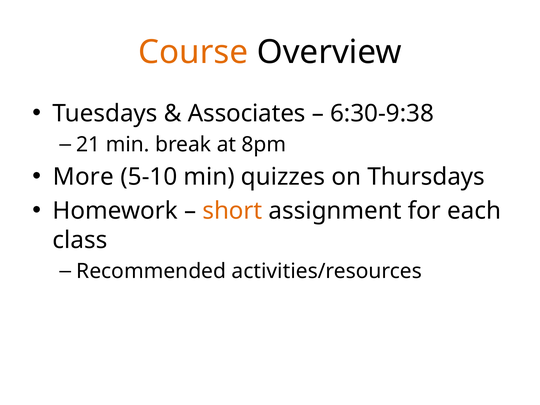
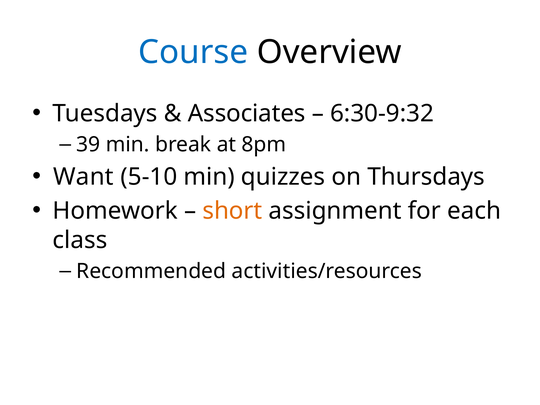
Course colour: orange -> blue (193, 52)
6:30-9:38: 6:30-9:38 -> 6:30-9:32 (382, 113)
21: 21 -> 39 (88, 145)
More: More -> Want (83, 177)
